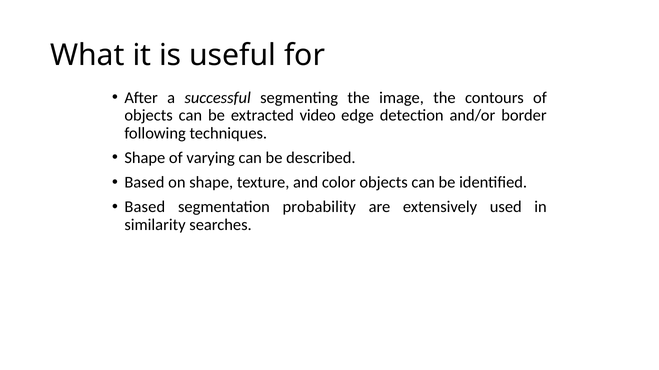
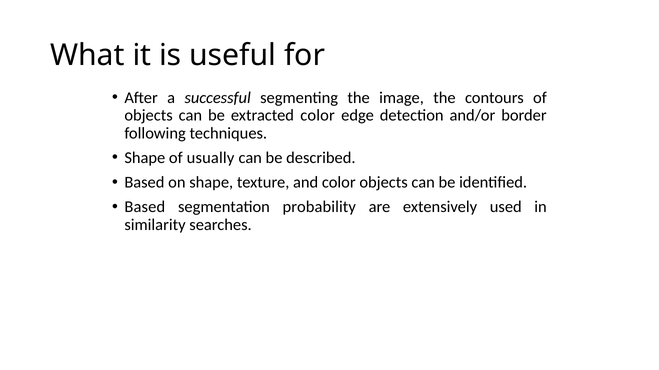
extracted video: video -> color (318, 116)
varying: varying -> usually (211, 158)
